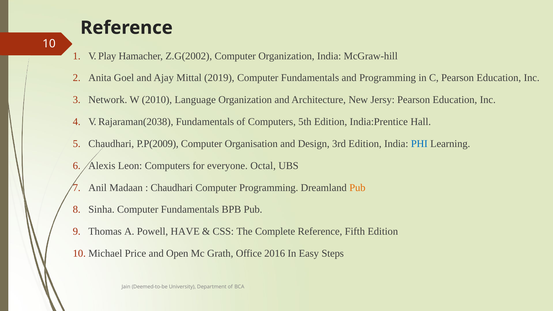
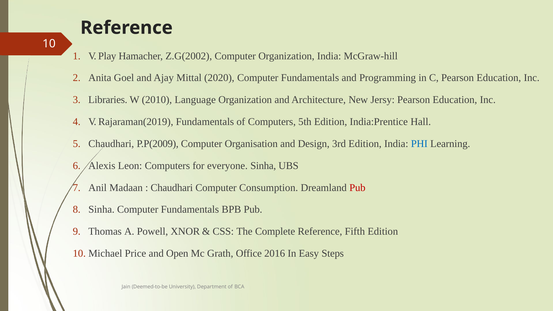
2019: 2019 -> 2020 (219, 78)
Network: Network -> Libraries (108, 100)
Rajaraman(2038: Rajaraman(2038 -> Rajaraman(2019 (136, 122)
everyone Octal: Octal -> Sinha (263, 166)
Computer Programming: Programming -> Consumption (269, 188)
Pub colour: orange -> red (357, 188)
HAVE: HAVE -> XNOR (185, 231)
